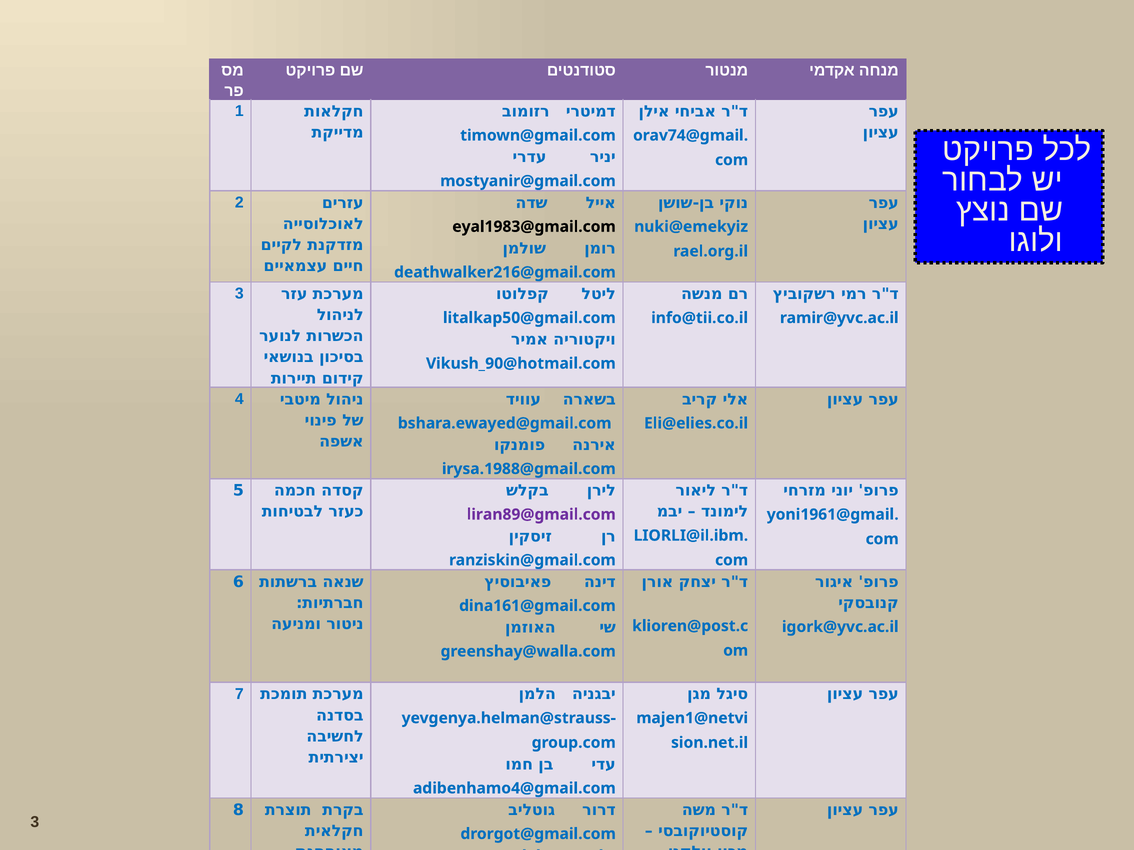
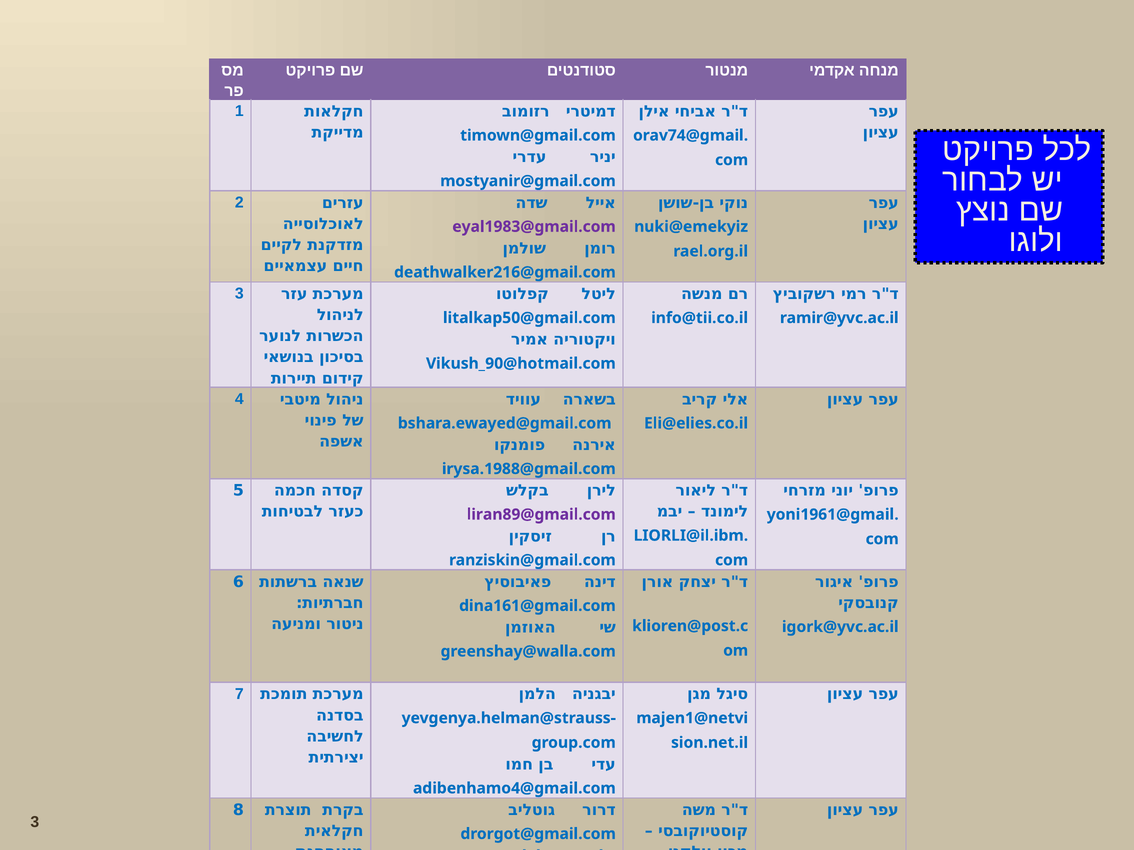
eyal1983@gmail.com colour: black -> purple (534, 227)
